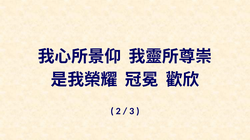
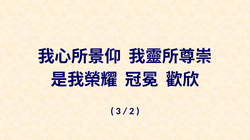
2: 2 -> 3 (118, 112)
3: 3 -> 2 (132, 112)
